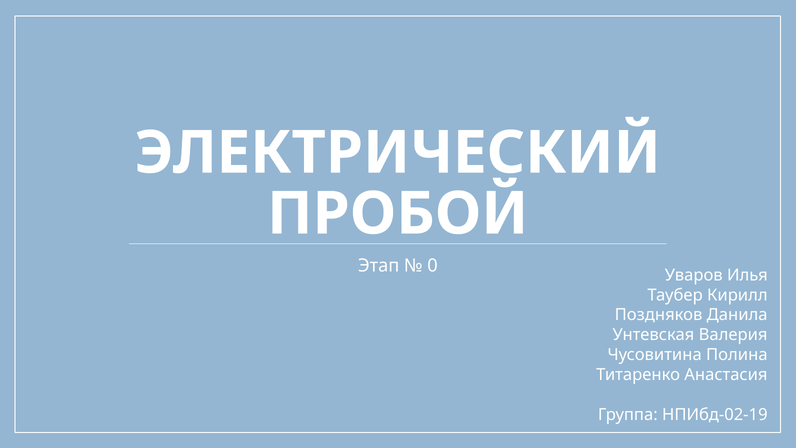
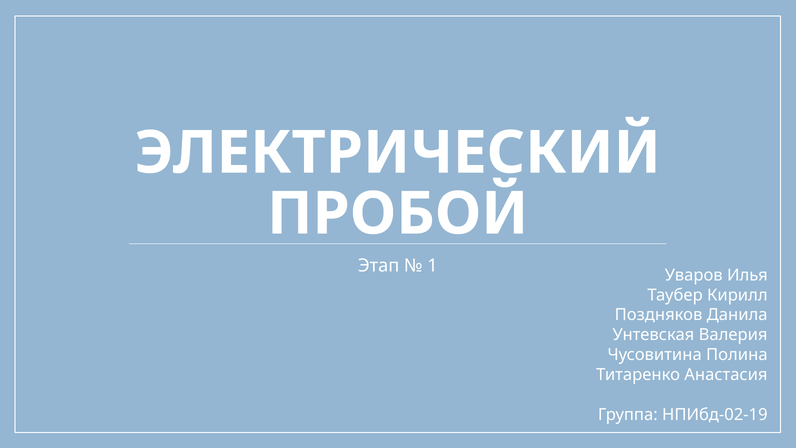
0: 0 -> 1 (432, 265)
